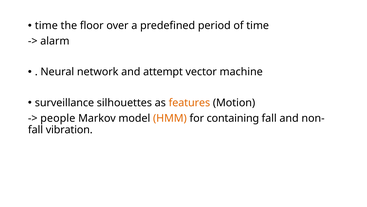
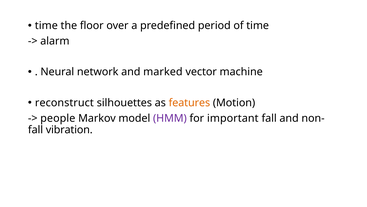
attempt: attempt -> marked (163, 72)
surveillance: surveillance -> reconstruct (64, 103)
HMM colour: orange -> purple (170, 118)
containing: containing -> important (233, 118)
